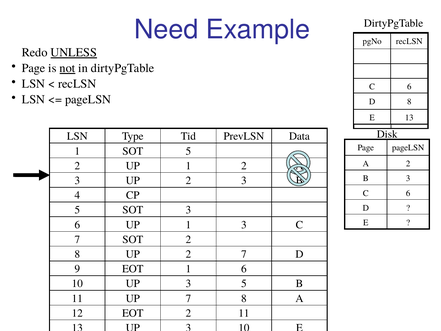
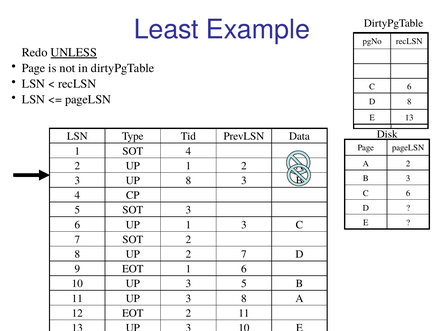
Need: Need -> Least (166, 29)
not underline: present -> none (67, 68)
SOT 5: 5 -> 4 (188, 151)
3 UP 2: 2 -> 8 (188, 180)
11 UP 7: 7 -> 3 (188, 298)
